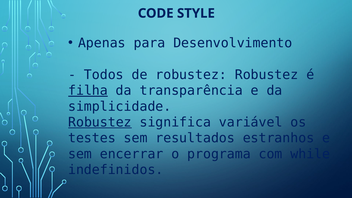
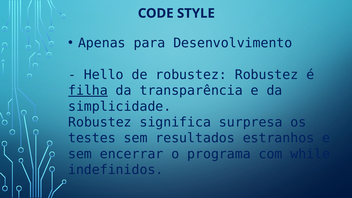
Todos: Todos -> Hello (104, 75)
Robustez underline: present -> none (100, 122)
variável: variável -> surpresa (251, 122)
